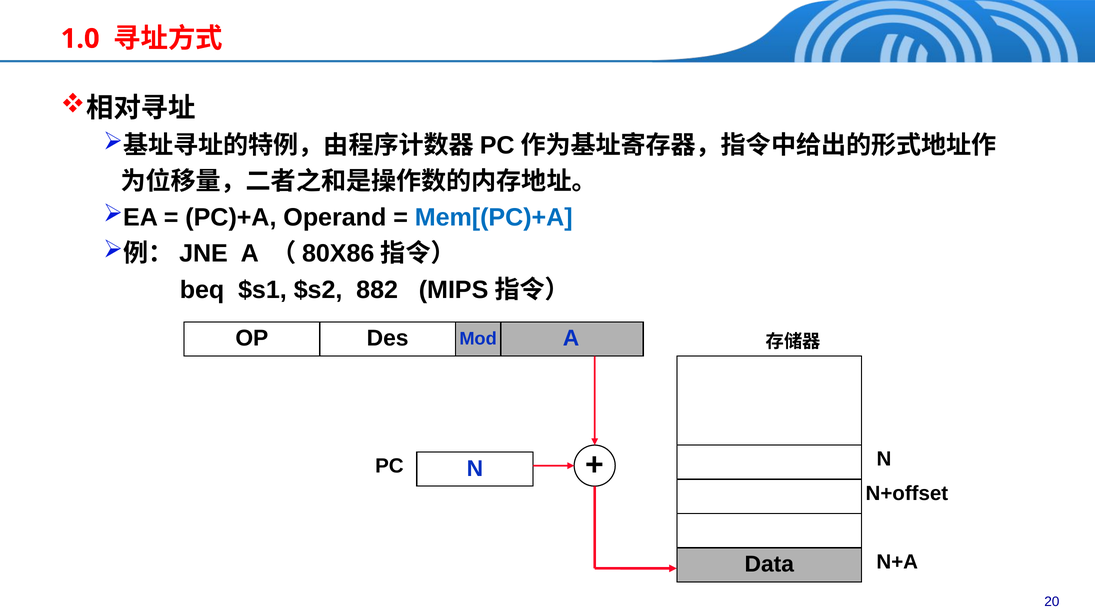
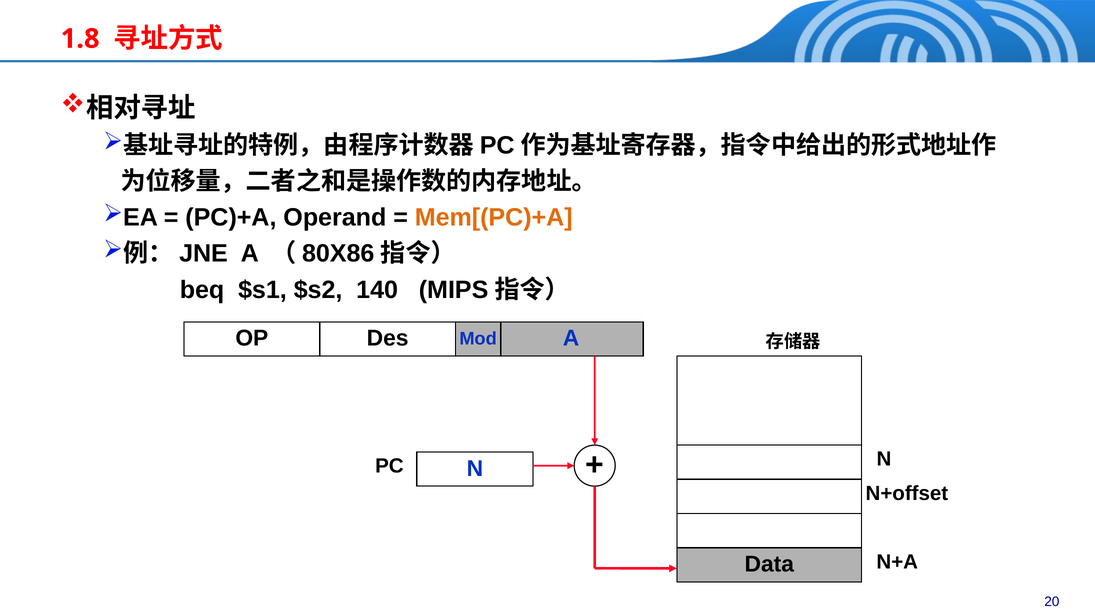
1.0: 1.0 -> 1.8 (80, 39)
Mem[(PC)+A colour: blue -> orange (494, 218)
882: 882 -> 140 (377, 290)
